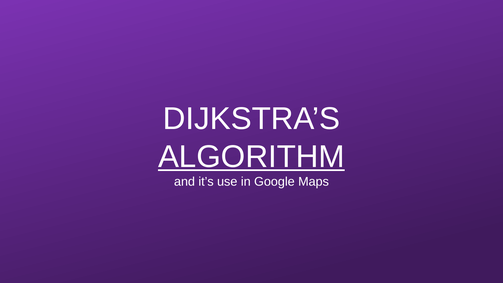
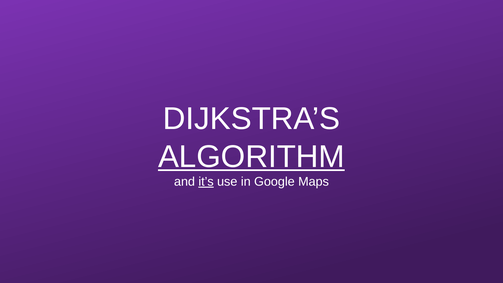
it’s underline: none -> present (206, 182)
